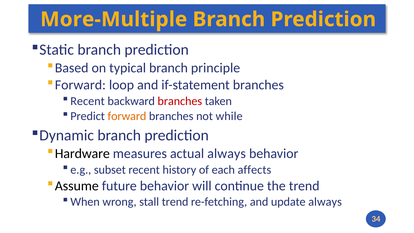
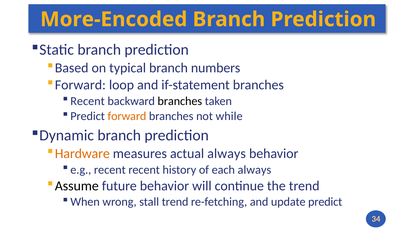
More-Multiple: More-Multiple -> More-Encoded (114, 19)
principle: principle -> numbers (216, 68)
branches colour: red -> black (180, 101)
Hardware colour: black -> orange (82, 153)
e.g subset: subset -> recent (110, 170)
each affects: affects -> always (254, 170)
update always: always -> predict (325, 202)
